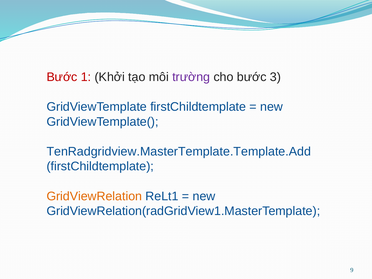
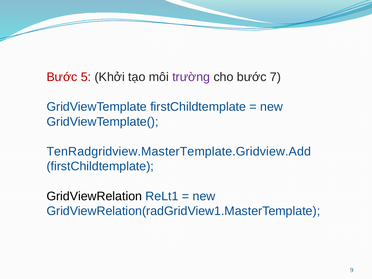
1: 1 -> 5 (86, 77)
3: 3 -> 7 (275, 77)
TenRadgridview.MasterTemplate.Template.Add: TenRadgridview.MasterTemplate.Template.Add -> TenRadgridview.MasterTemplate.Gridview.Add (179, 152)
GridViewRelation colour: orange -> black (94, 196)
